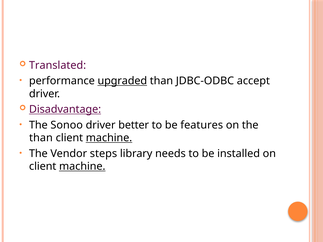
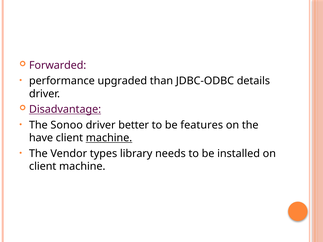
Translated: Translated -> Forwarded (58, 65)
upgraded underline: present -> none (122, 81)
accept: accept -> details (253, 81)
than: than -> have (41, 138)
steps: steps -> types (104, 154)
machine underline: present -> none (82, 167)
